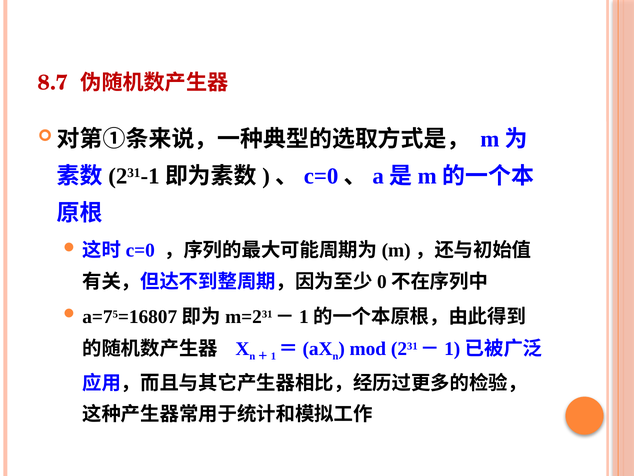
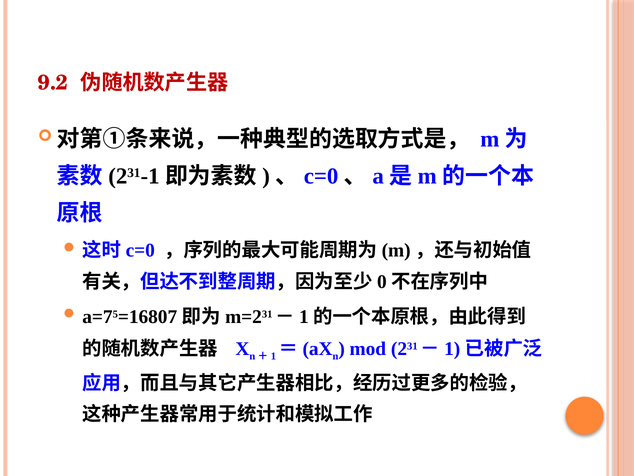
8.7: 8.7 -> 9.2 (53, 83)
